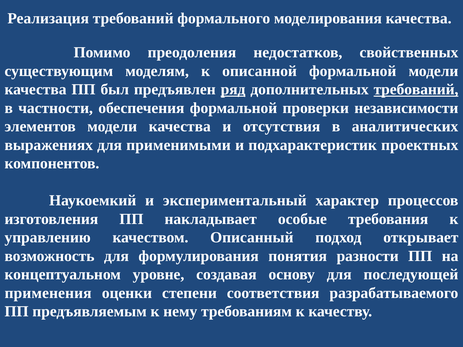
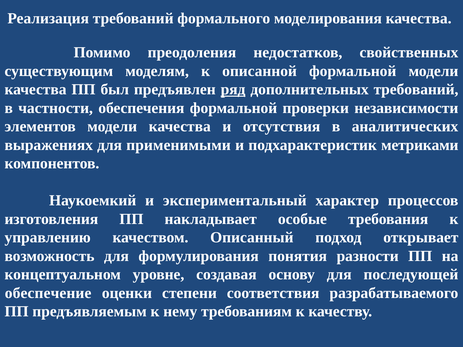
требований underline: present -> none (416, 90)
проектных: проектных -> метриками (420, 145)
применения: применения -> обеспечение (48, 293)
